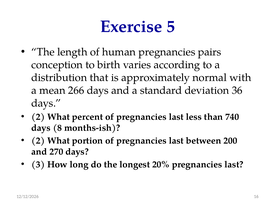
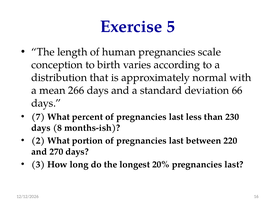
pairs: pairs -> scale (210, 52)
36: 36 -> 66 (237, 90)
2: 2 -> 7 (38, 117)
740: 740 -> 230 (232, 117)
200: 200 -> 220 (230, 141)
